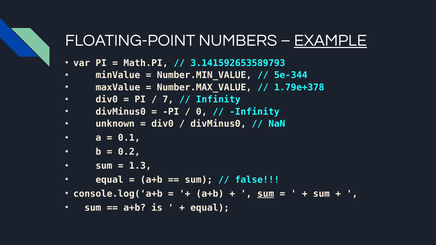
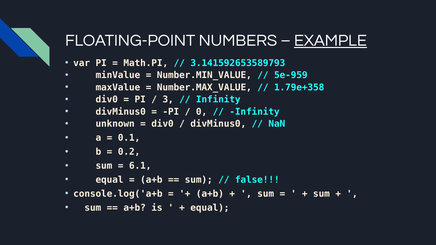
5e-344: 5e-344 -> 5e-959 (291, 75)
1.79e+378: 1.79e+378 -> 1.79e+358 (299, 87)
7: 7 -> 3 (168, 100)
1.3: 1.3 -> 6.1 (140, 166)
sum underline: present -> none (266, 194)
